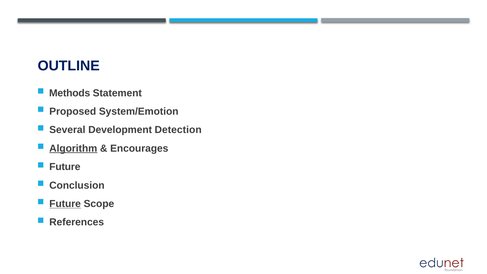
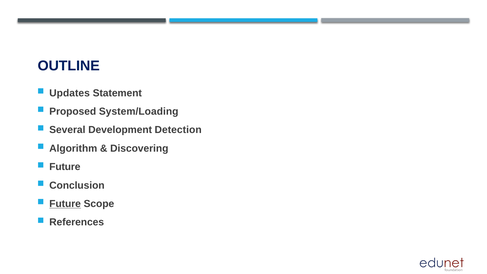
Methods: Methods -> Updates (70, 93)
System/Emotion: System/Emotion -> System/Loading (139, 111)
Algorithm underline: present -> none (73, 148)
Encourages: Encourages -> Discovering (139, 148)
